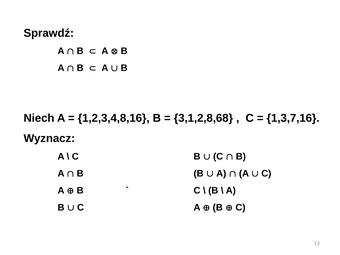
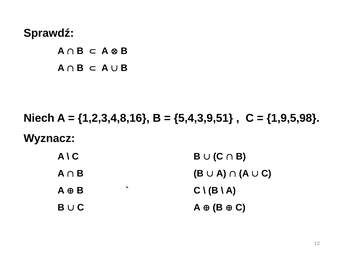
3,1,2,8,68: 3,1,2,8,68 -> 5,4,3,9,51 (203, 118)
1,3,7,16: 1,3,7,16 -> 1,9,5,98 (293, 118)
